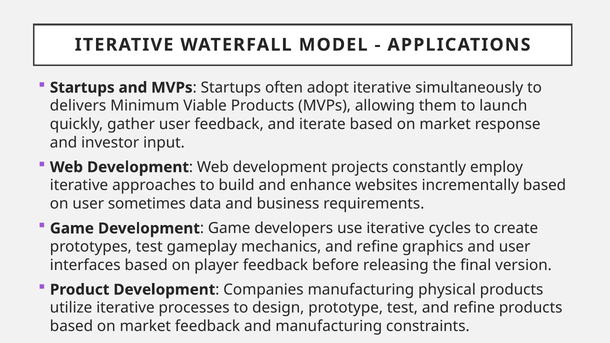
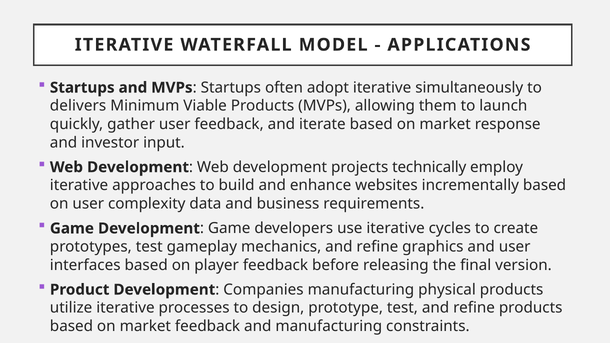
constantly: constantly -> technically (429, 167)
sometimes: sometimes -> complexity (147, 204)
